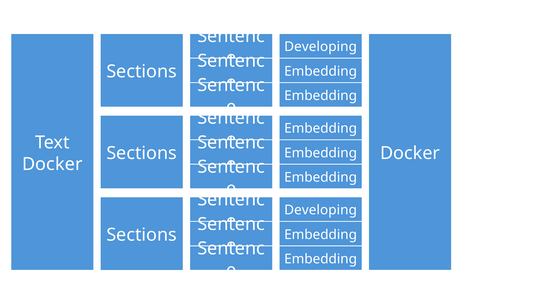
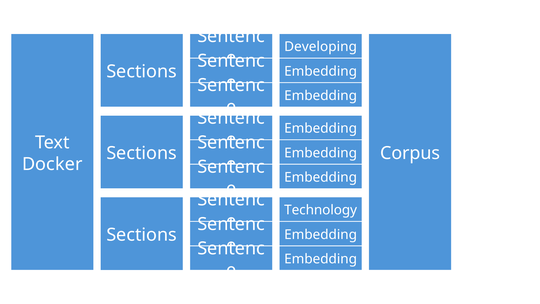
Docker: Docker -> Corpus (410, 153)
Developing: Developing -> Technology (321, 210)
